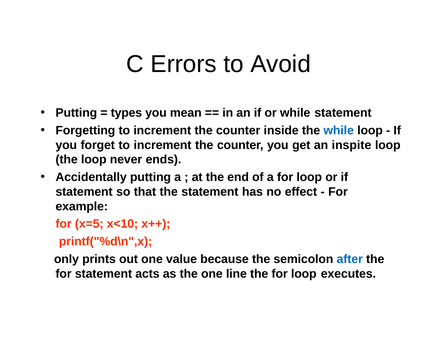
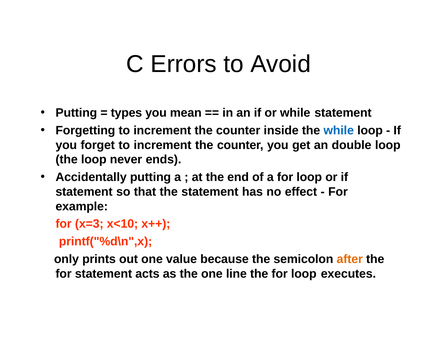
inspite: inspite -> double (352, 145)
x=5: x=5 -> x=3 (89, 224)
after colour: blue -> orange (350, 259)
